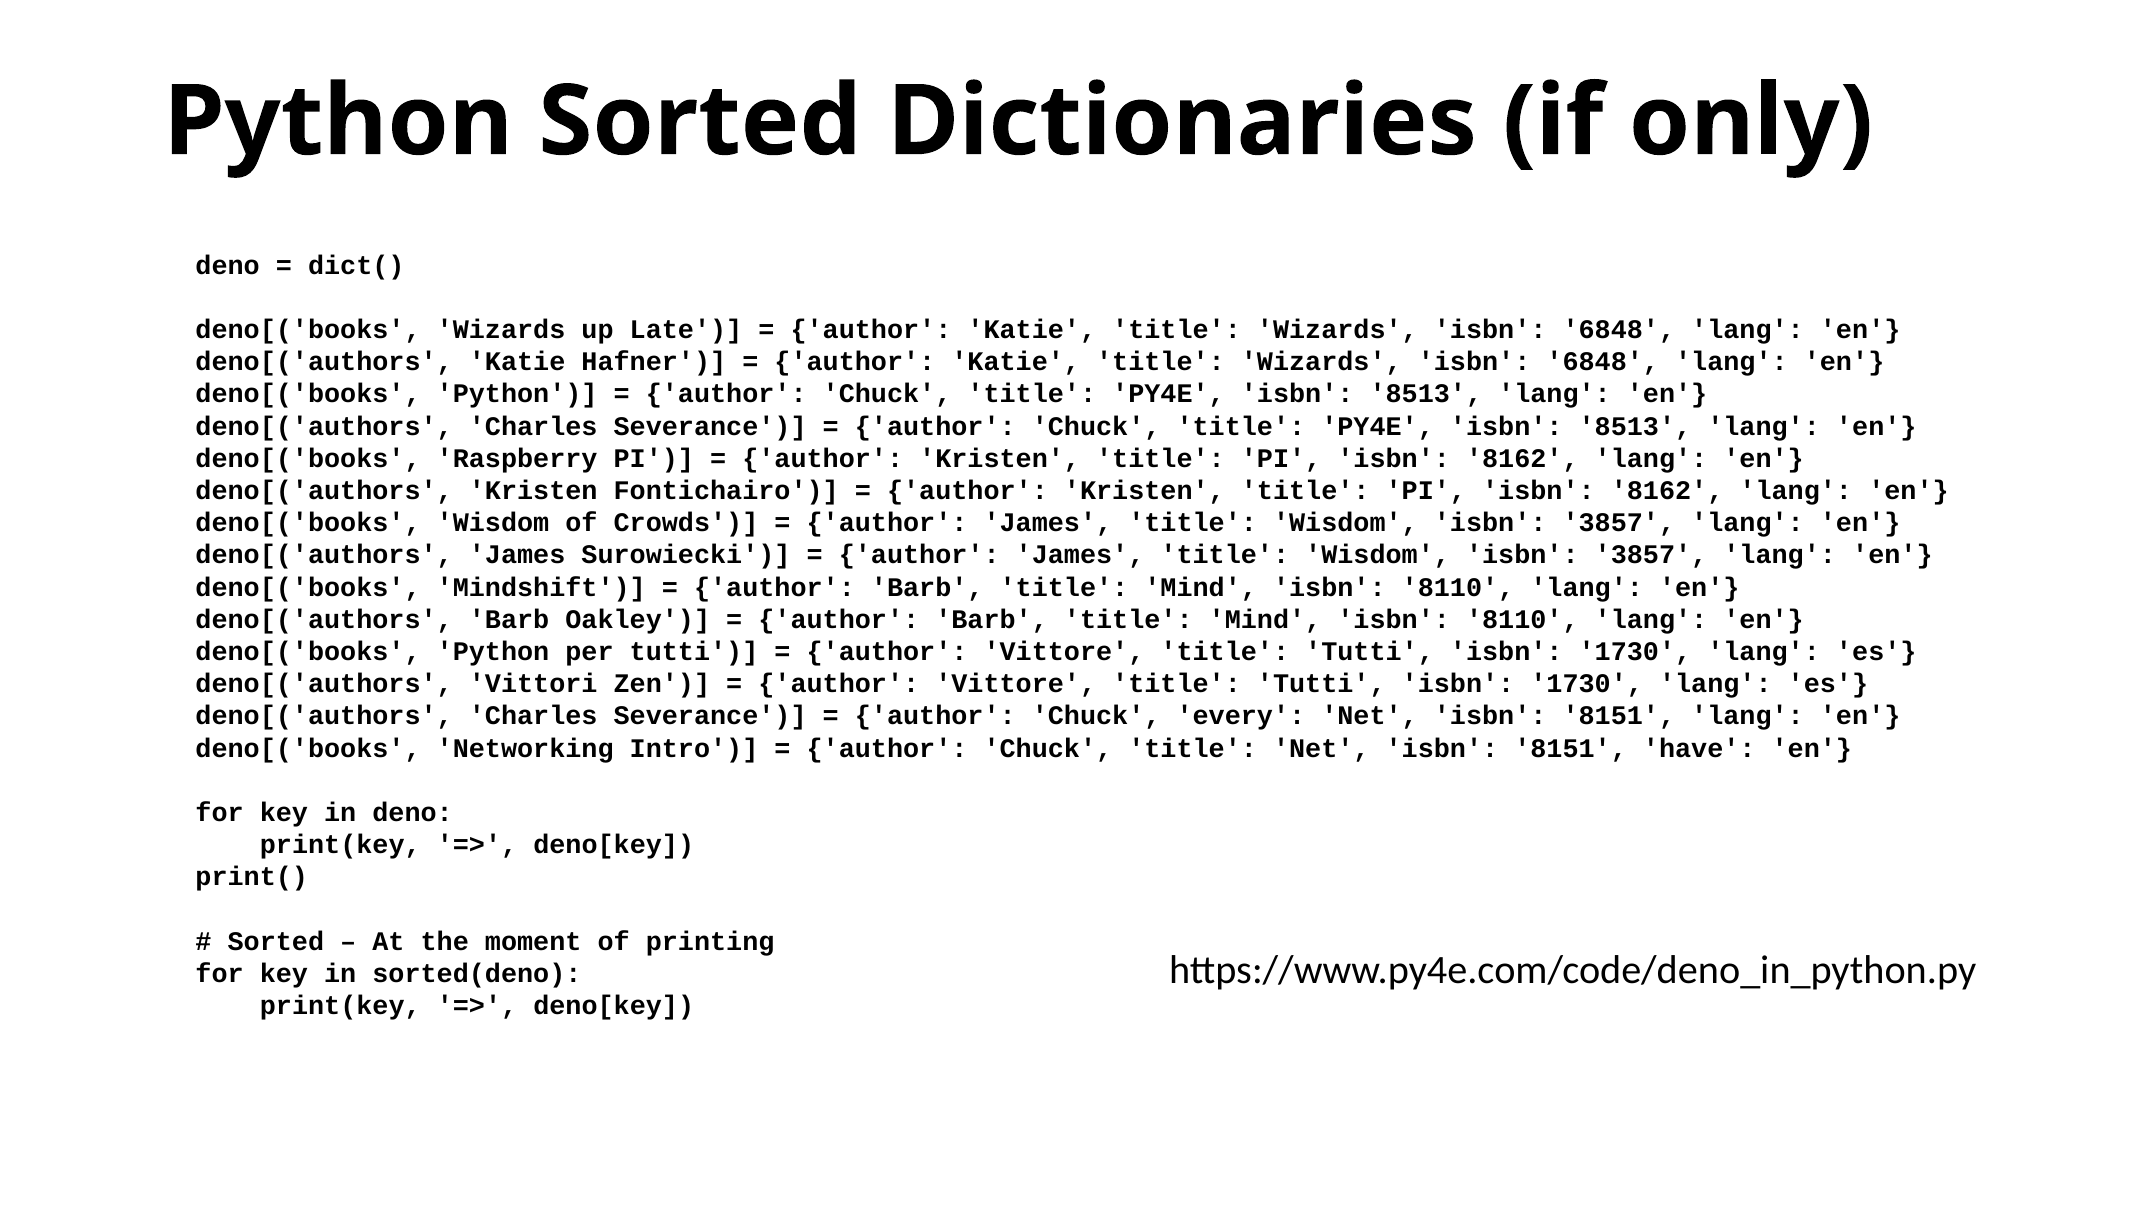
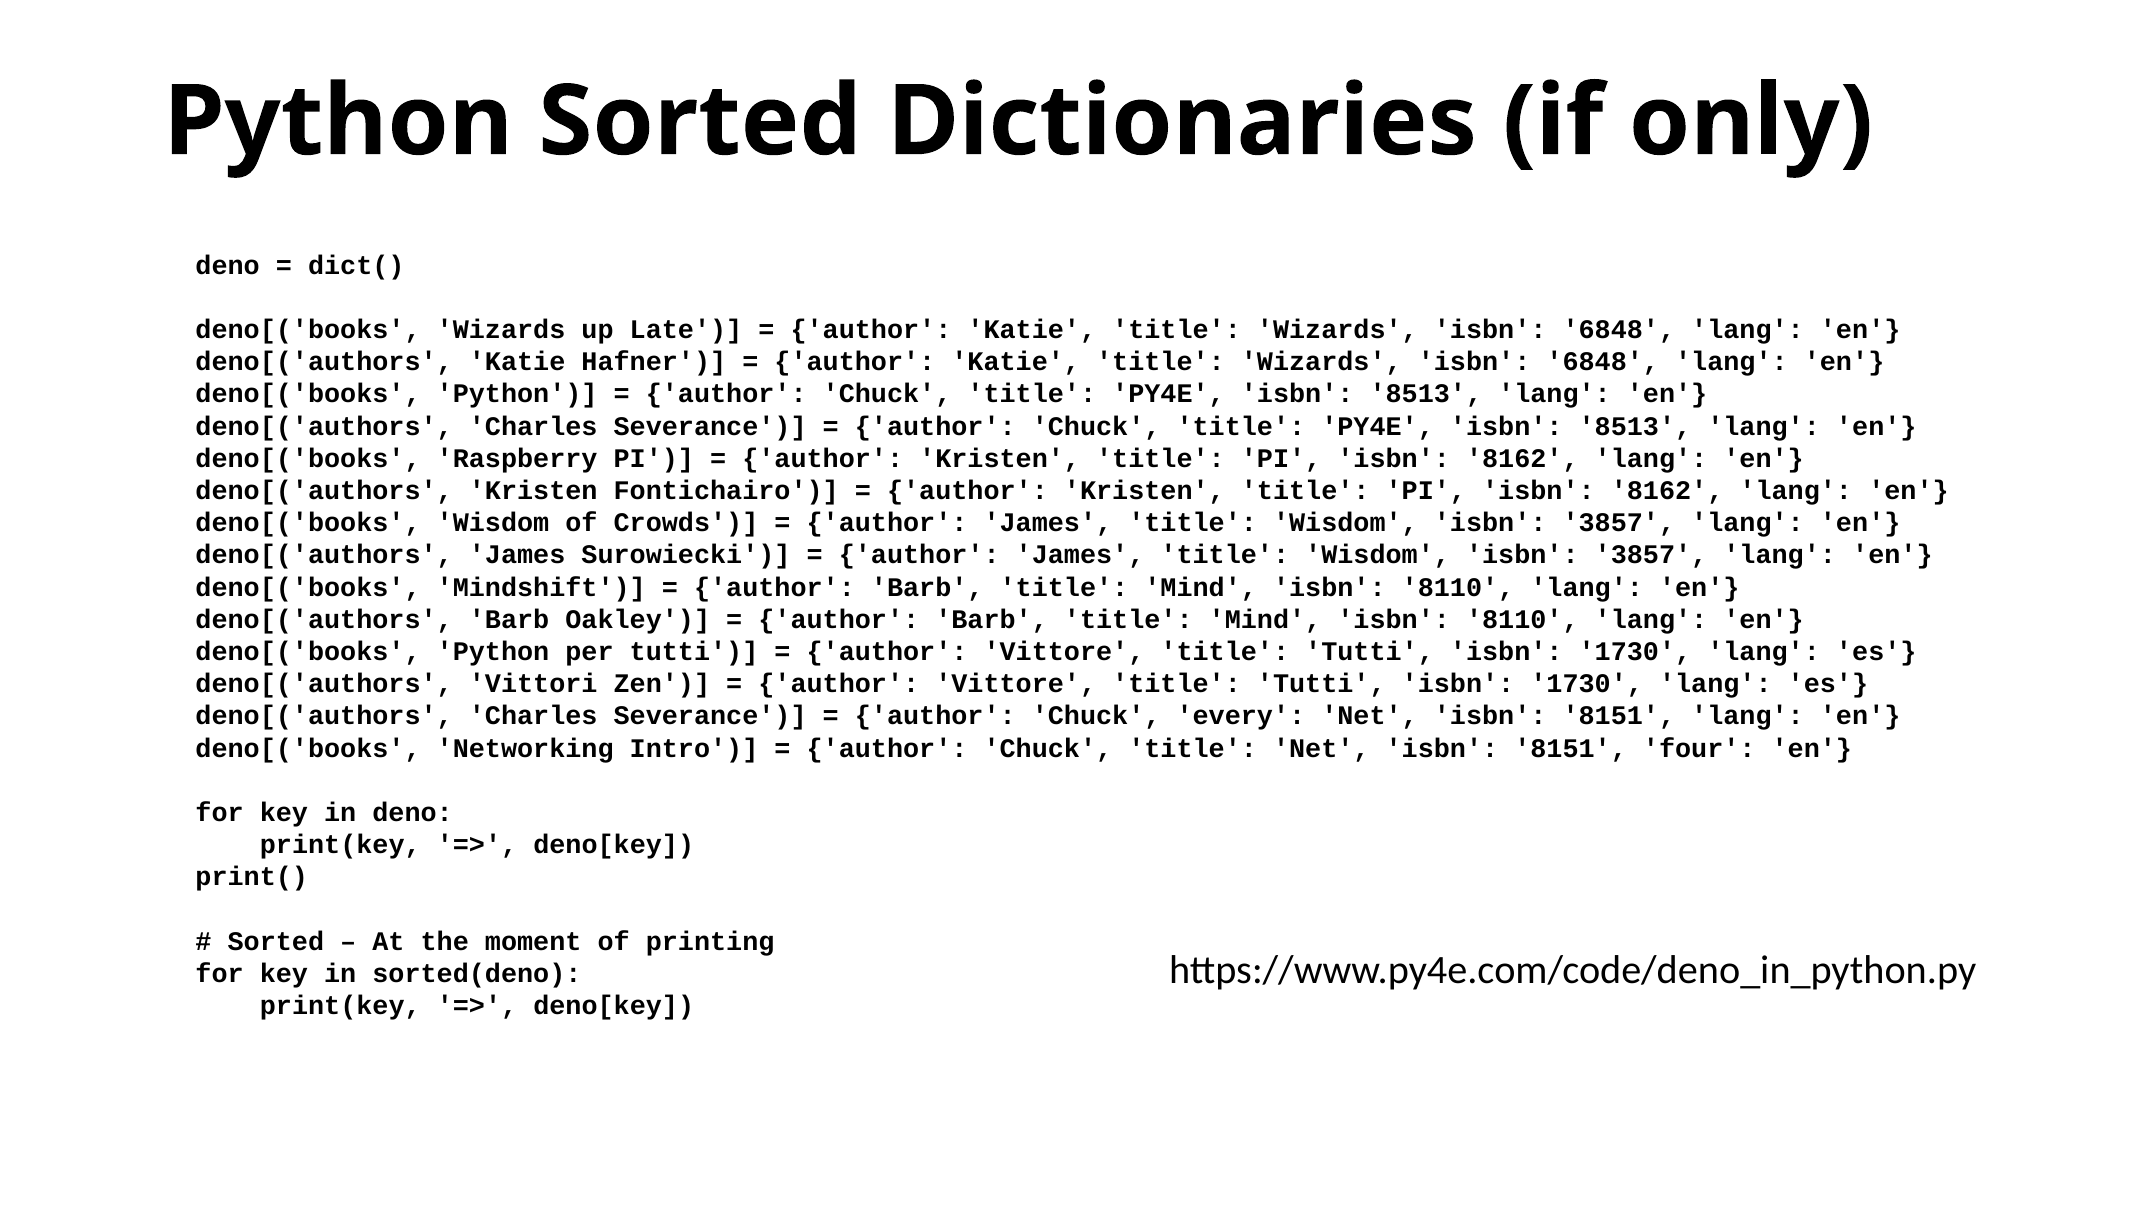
have: have -> four (1699, 748)
